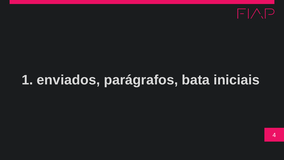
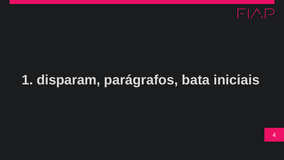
enviados: enviados -> disparam (69, 80)
